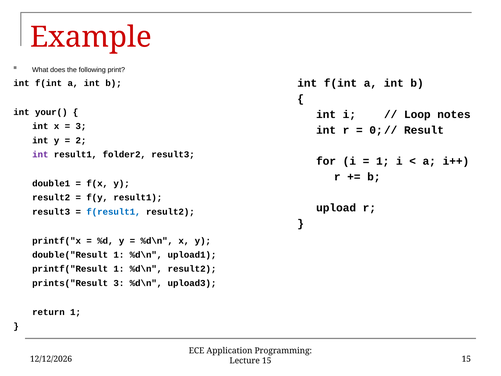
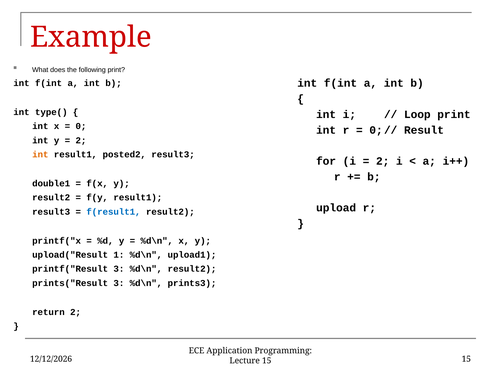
your(: your( -> type( (51, 112)
Loop notes: notes -> print (454, 114)
3: 3 -> 0 (81, 126)
int colour: purple -> orange (40, 154)
folder2: folder2 -> posted2 (124, 154)
1: 1 -> 2 (383, 161)
double("Result: double("Result -> upload("Result (70, 255)
printf("Result 1: 1 -> 3 (119, 269)
upload3: upload3 -> prints3 (192, 283)
return 1: 1 -> 2 (76, 312)
